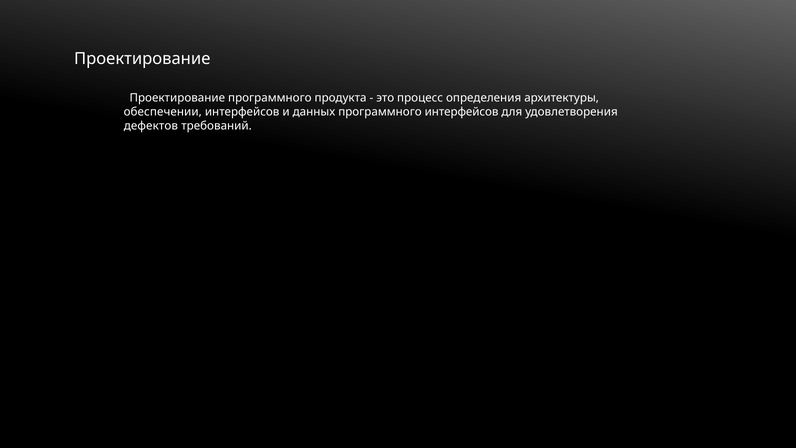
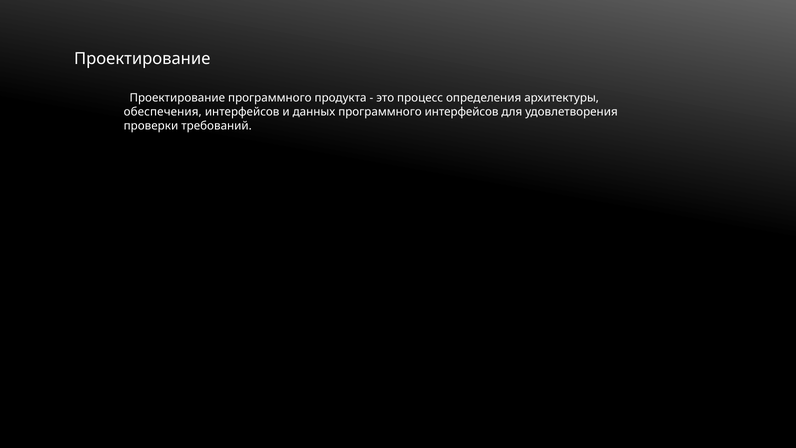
обеспечении: обеспечении -> обеспечения (163, 112)
дефектов: дефектов -> проверки (151, 126)
